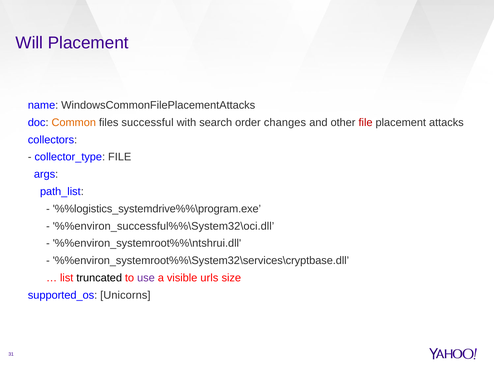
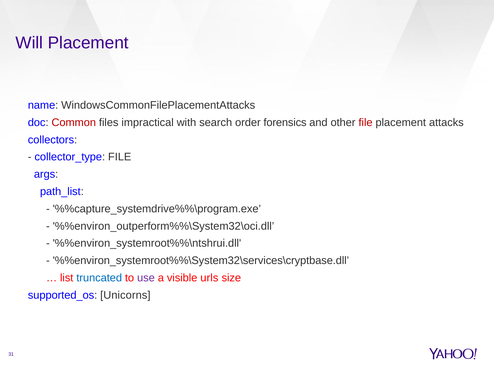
Common colour: orange -> red (74, 123)
successful: successful -> impractical (148, 123)
changes: changes -> forensics (285, 123)
%%logistics_systemdrive%%\program.exe: %%logistics_systemdrive%%\program.exe -> %%capture_systemdrive%%\program.exe (157, 209)
%%environ_successful%%\System32\oci.dll: %%environ_successful%%\System32\oci.dll -> %%environ_outperform%%\System32\oci.dll (164, 226)
truncated colour: black -> blue (99, 278)
